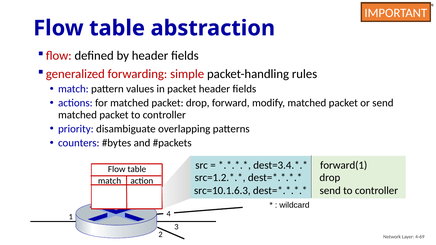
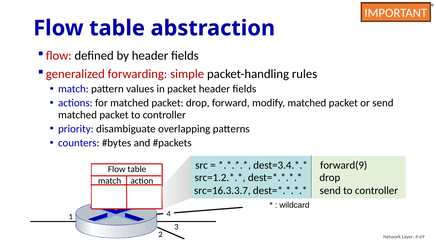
forward(1: forward(1 -> forward(9 (344, 165)
src=10.1.6.3: src=10.1.6.3 -> src=16.3.3.7 (222, 191)
